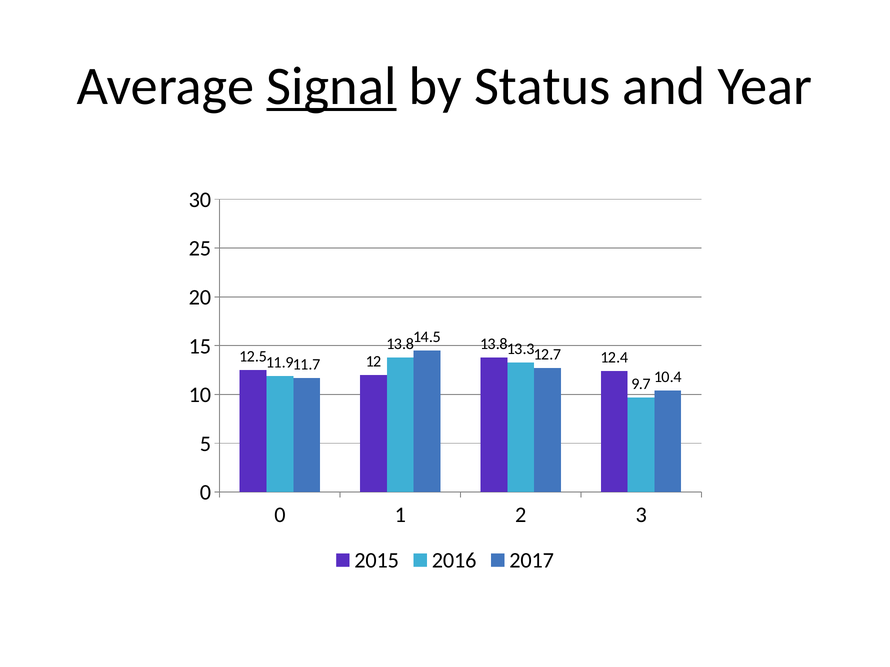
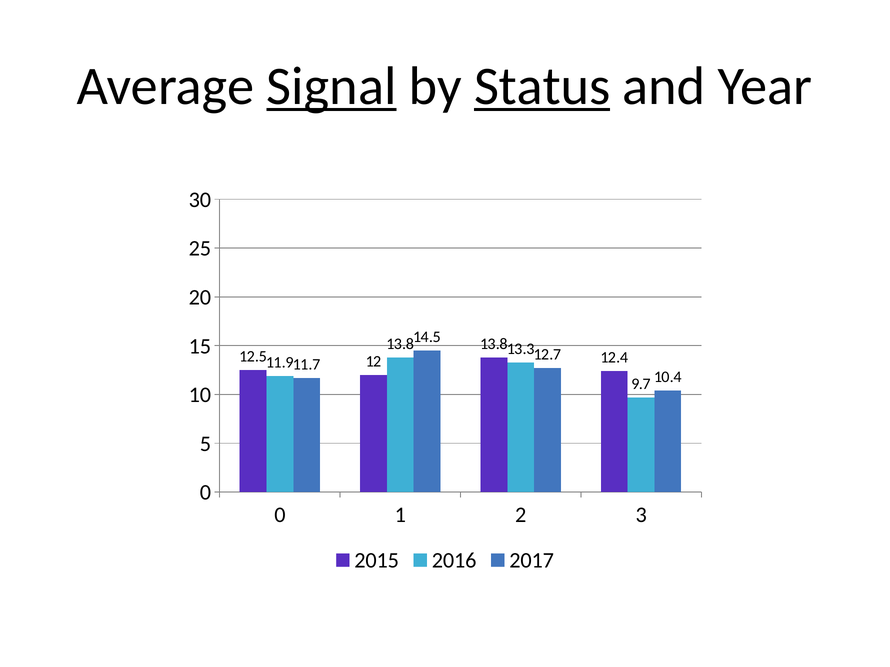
Status underline: none -> present (542, 86)
